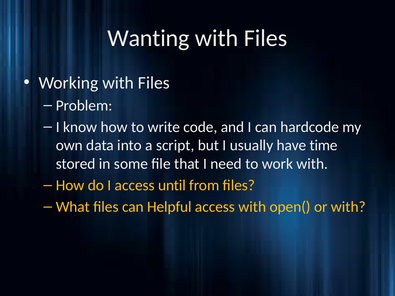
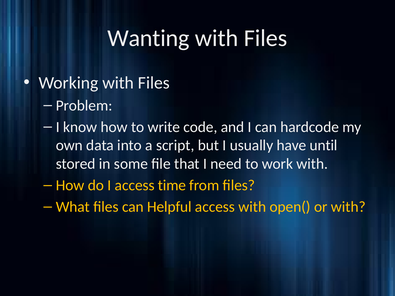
time: time -> until (324, 146)
until: until -> time (172, 185)
